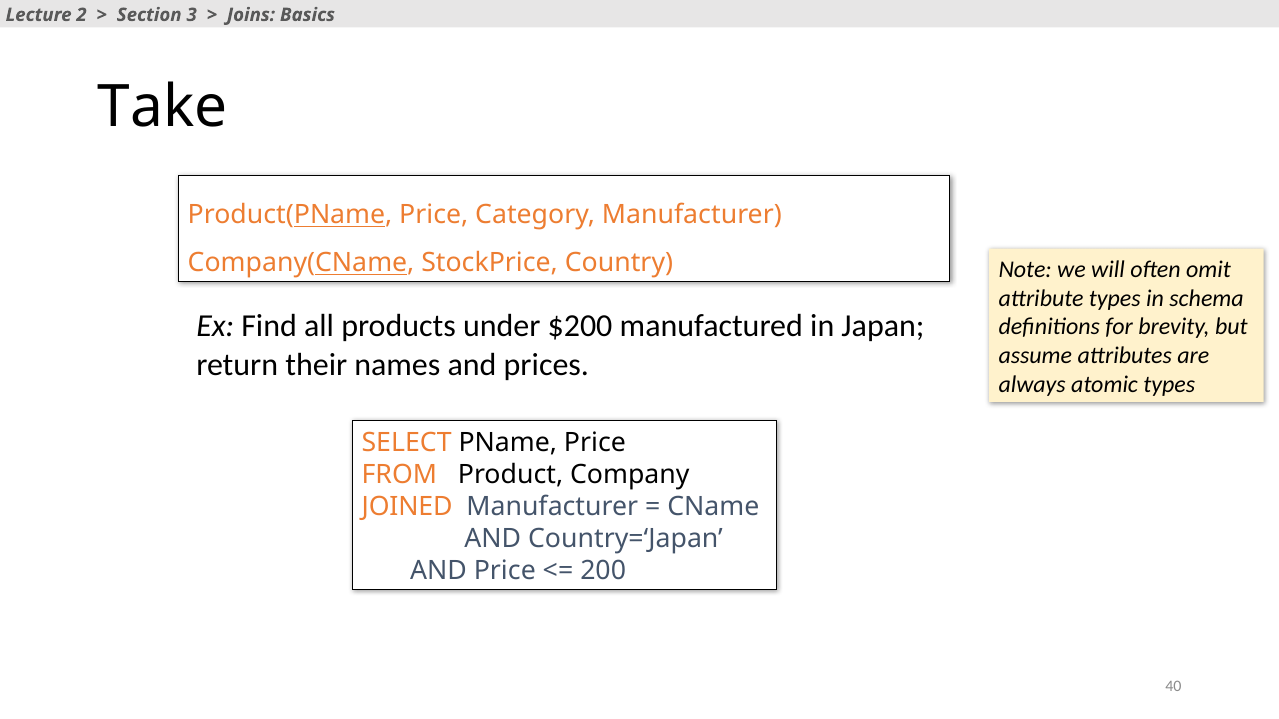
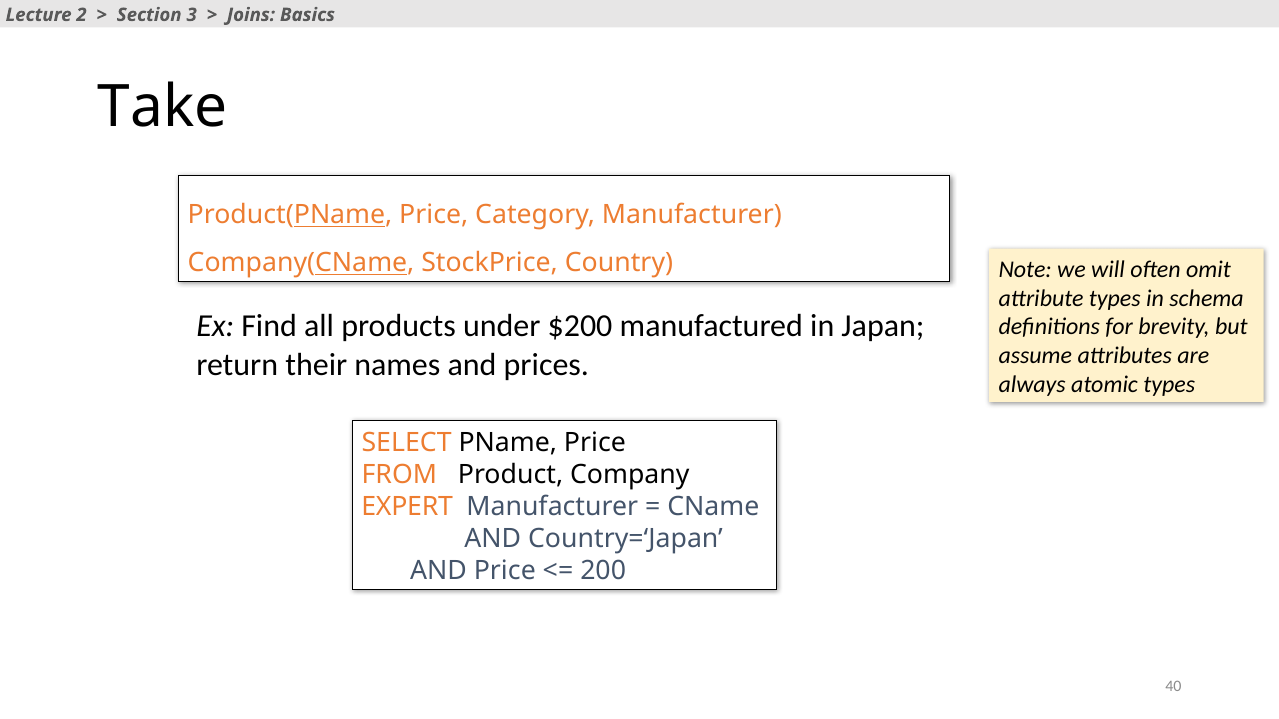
JOINED: JOINED -> EXPERT (407, 507)
